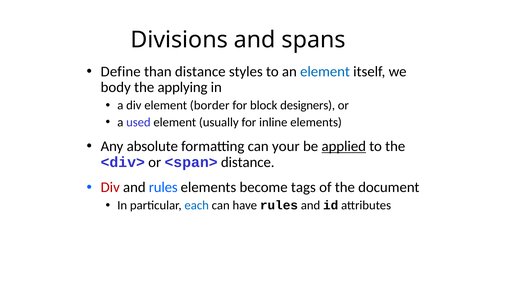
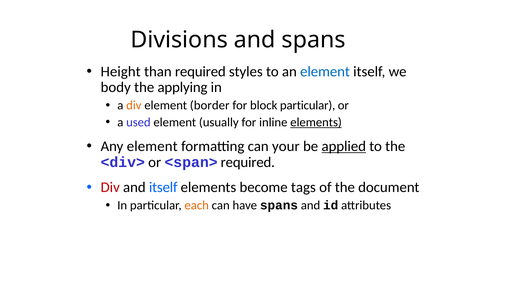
Define: Define -> Height (121, 72)
than distance: distance -> required (200, 72)
div colour: black -> orange (134, 106)
block designers: designers -> particular (308, 106)
elements underline: none -> present (316, 122)
Any absolute: absolute -> element (152, 146)
<span> distance: distance -> required (248, 162)
and rules: rules -> itself (163, 188)
each colour: blue -> orange (197, 206)
have rules: rules -> spans (279, 206)
